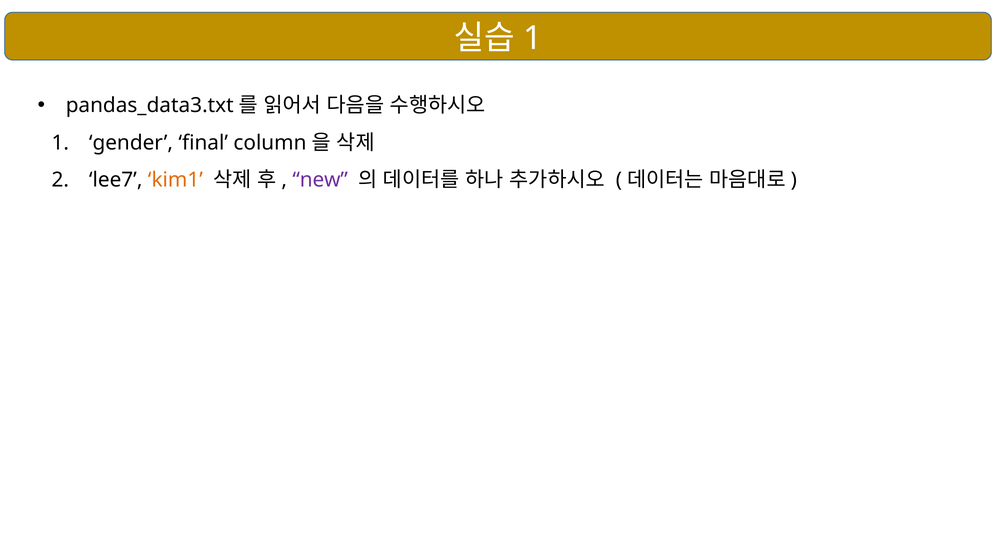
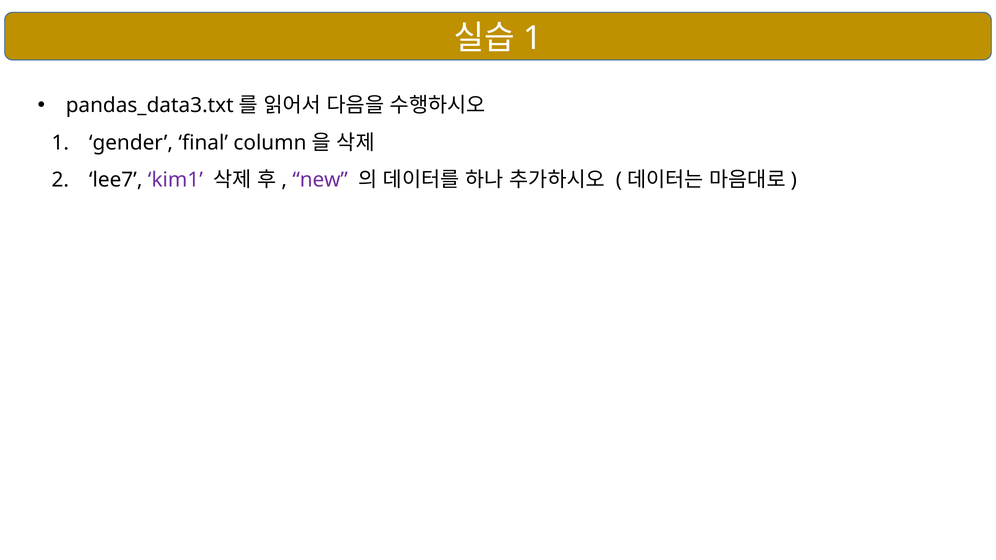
kim1 colour: orange -> purple (175, 180)
